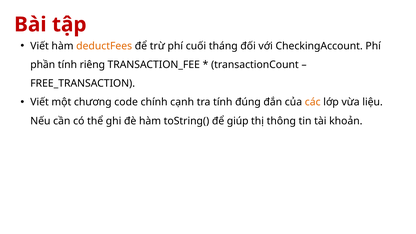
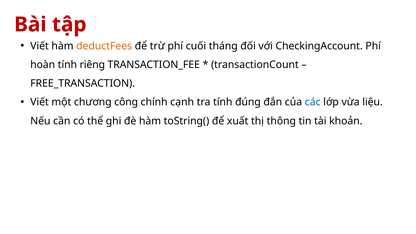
phần: phần -> hoàn (43, 65)
code: code -> công (126, 102)
các colour: orange -> blue (313, 102)
giúp: giúp -> xuất (238, 121)
